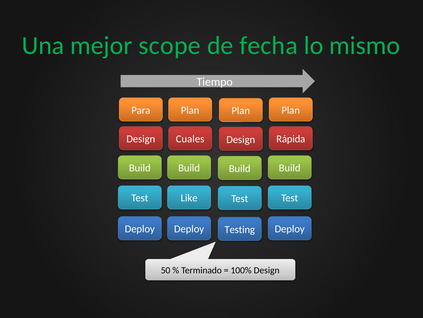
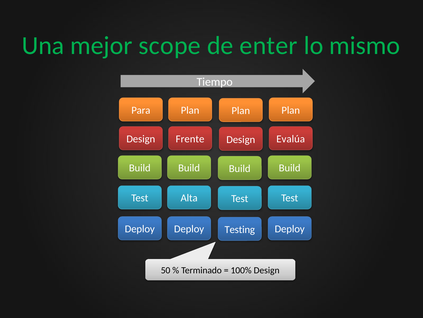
fecha: fecha -> enter (269, 45)
Cuales: Cuales -> Frente (190, 139)
Rápida: Rápida -> Evalúa (291, 139)
Like: Like -> Alta (189, 198)
